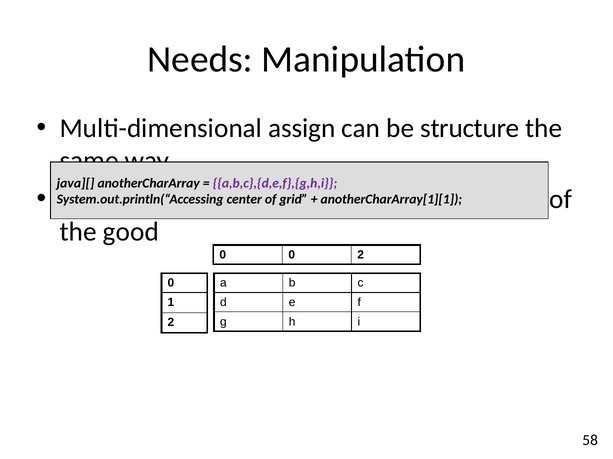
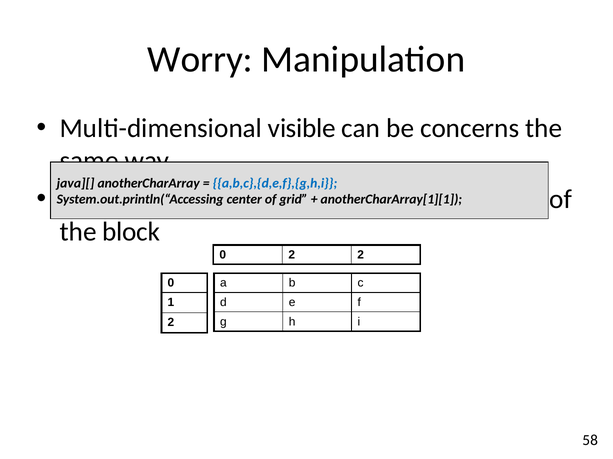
Needs: Needs -> Worry (200, 59)
assign: assign -> visible (302, 128)
structure: structure -> concerns (470, 128)
a,b,c},{d,e,f},{g,h,i colour: purple -> blue (275, 183)
good: good -> block (131, 232)
0 0: 0 -> 2 (292, 255)
